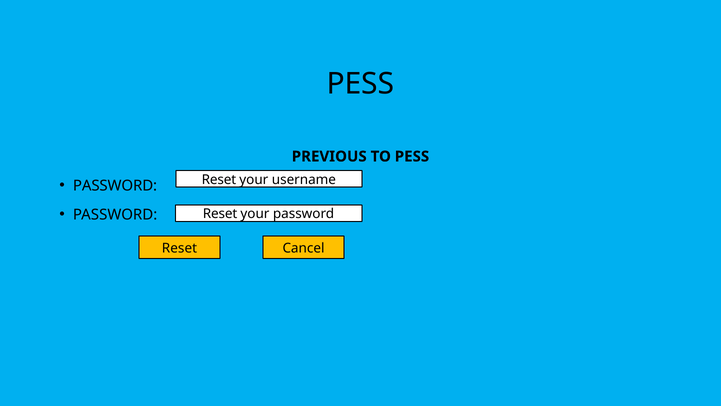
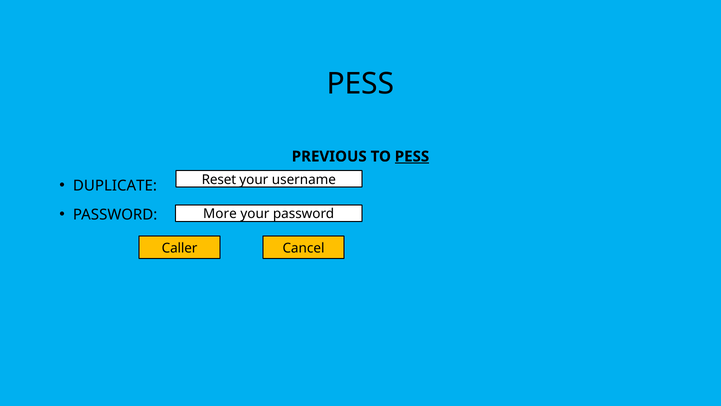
PESS underline: none -> present (412, 156)
PASSWORD: PASSWORD -> DUPLICATE (115, 185)
Reset: Reset -> More (220, 214)
Reset: Reset -> Caller (180, 248)
